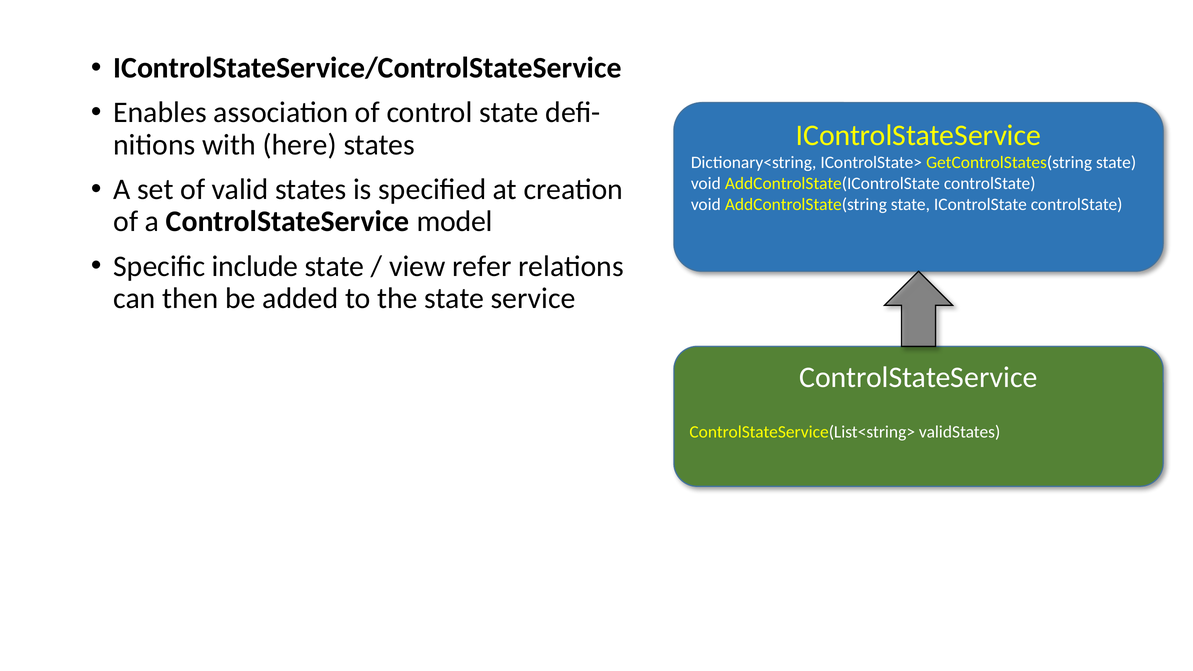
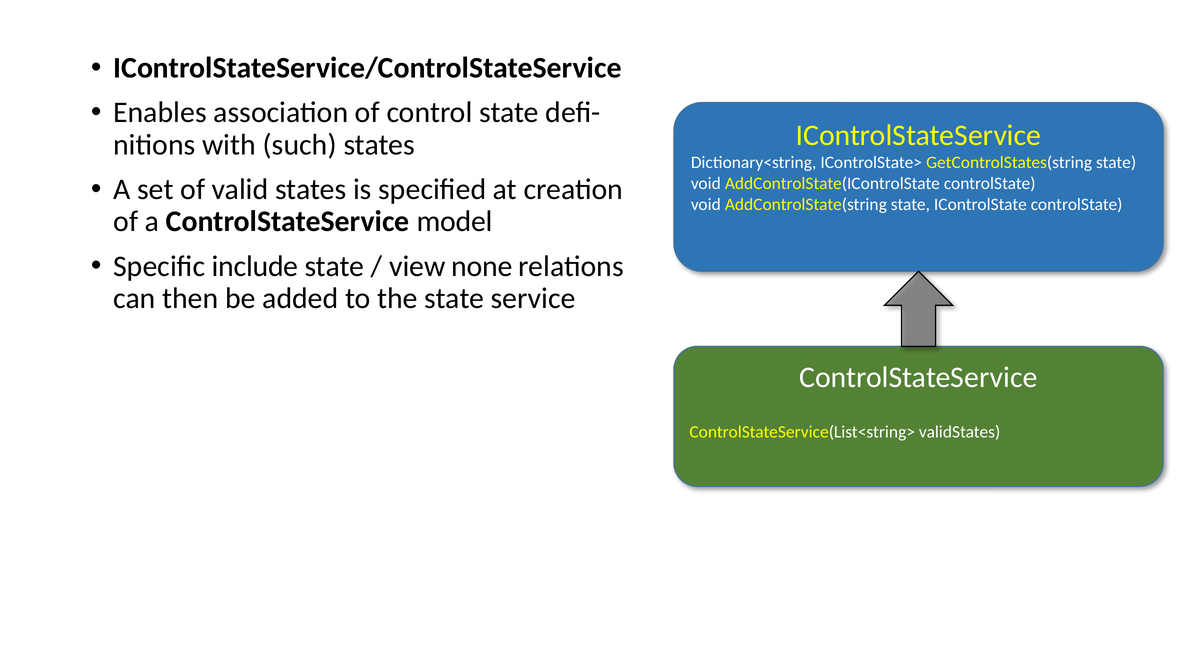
here: here -> such (300, 145)
refer: refer -> none (482, 266)
